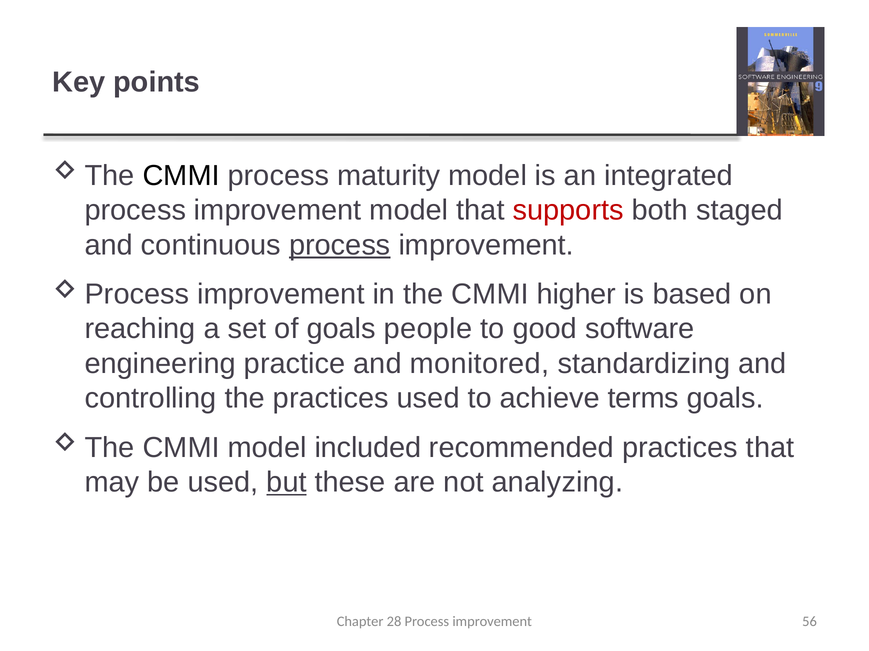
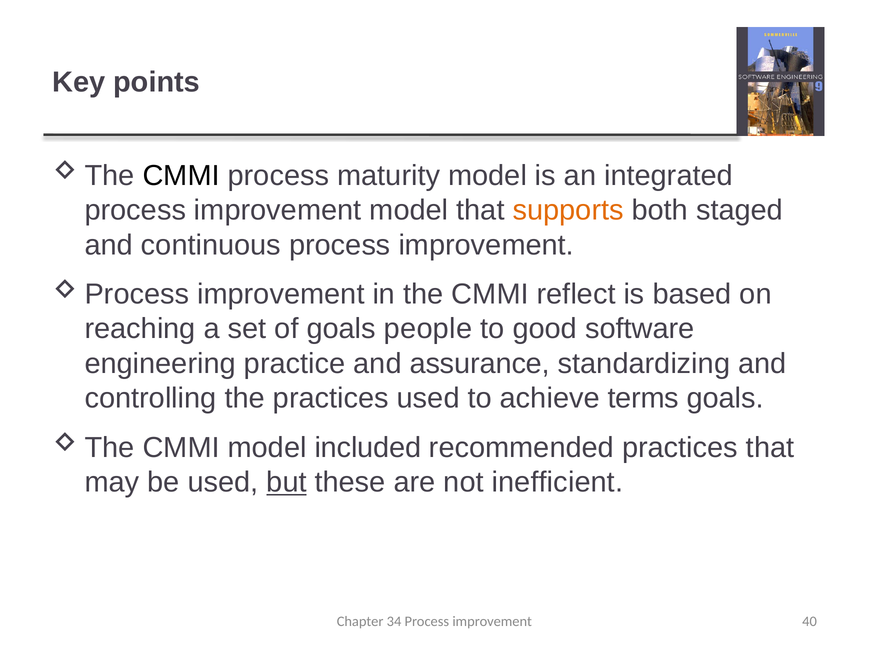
supports colour: red -> orange (568, 211)
process underline: present -> none (340, 245)
higher: higher -> reflect (576, 295)
monitored: monitored -> assurance (480, 364)
analyzing: analyzing -> inefficient (557, 483)
28: 28 -> 34 (394, 622)
56: 56 -> 40 (810, 622)
